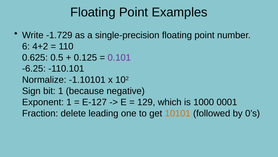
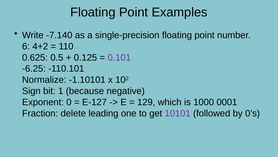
-1.729: -1.729 -> -7.140 (59, 35)
Exponent 1: 1 -> 0 (69, 102)
10101 colour: orange -> purple (178, 113)
